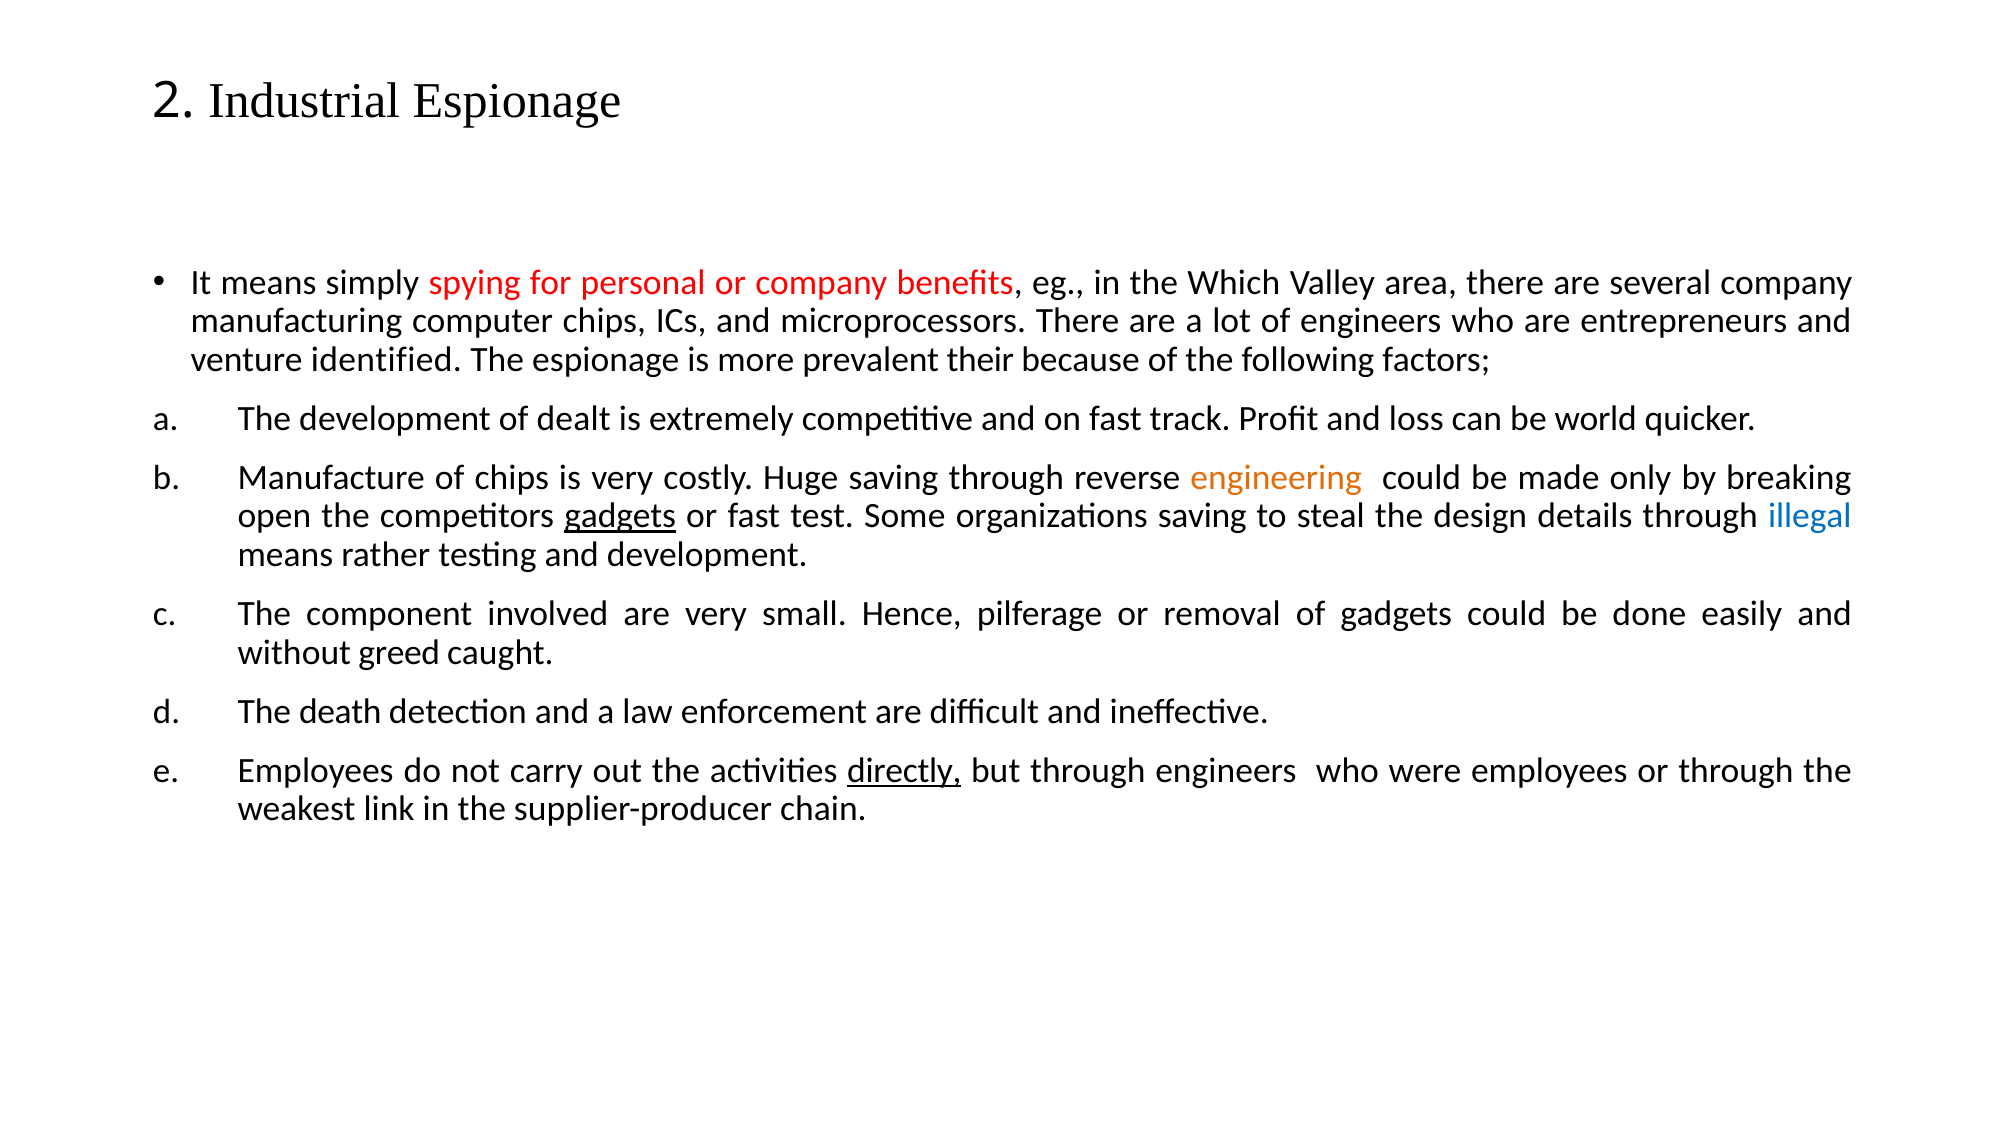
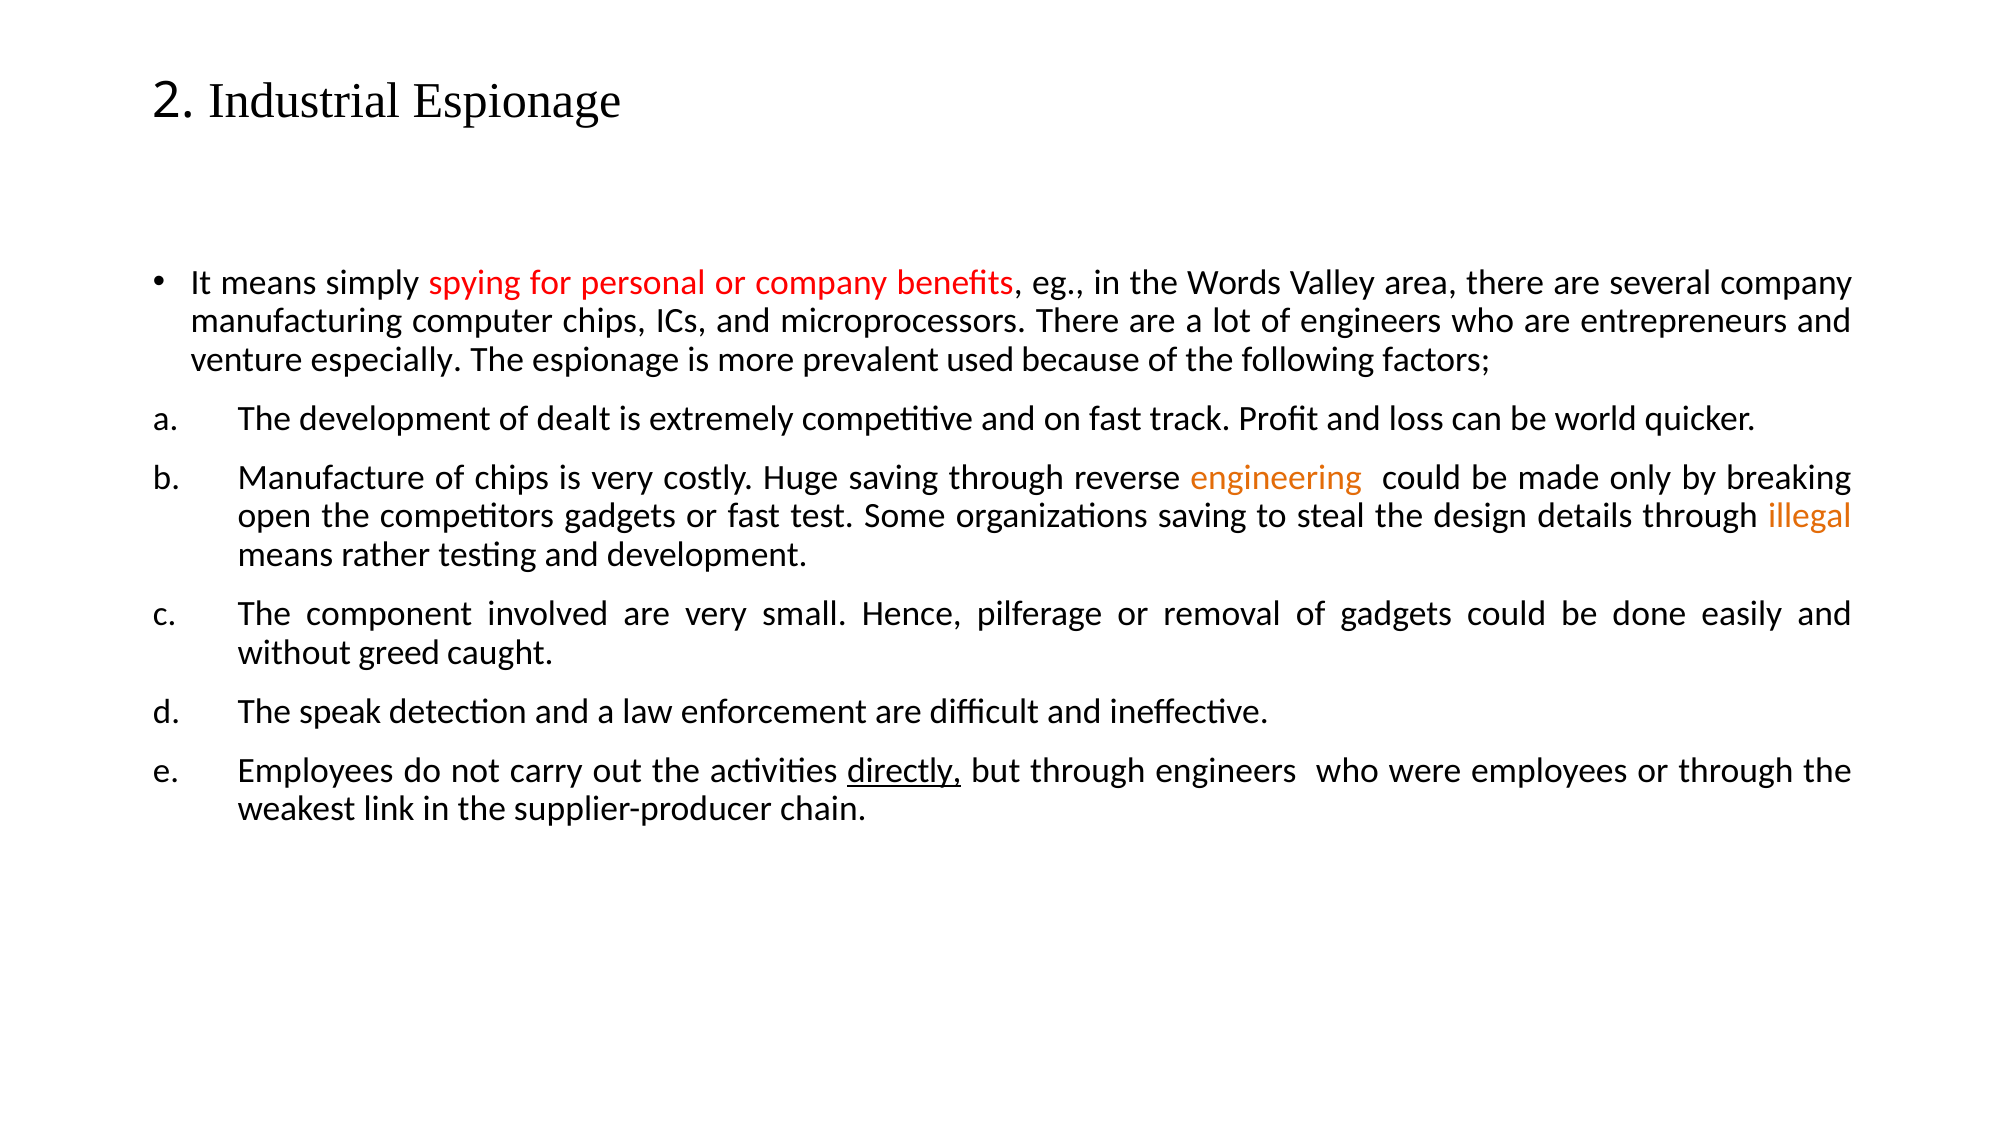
Which: Which -> Words (1234, 283)
identified: identified -> especially (386, 359)
their: their -> used (980, 359)
gadgets underline: present -> none (620, 516)
illegal colour: blue -> orange (1810, 516)
death: death -> speak (340, 712)
